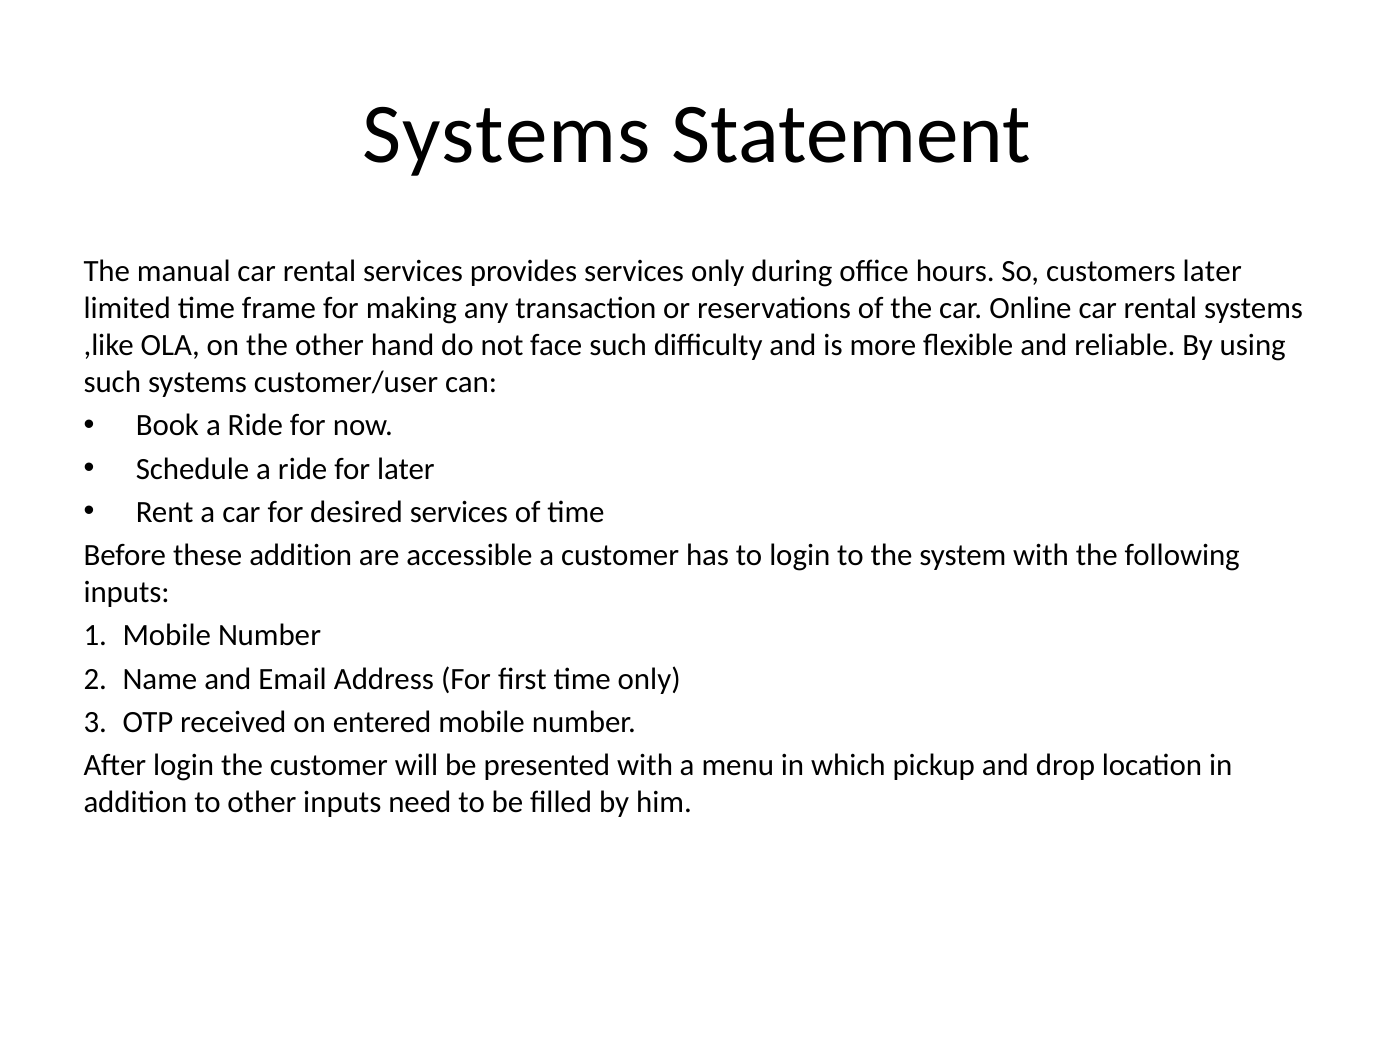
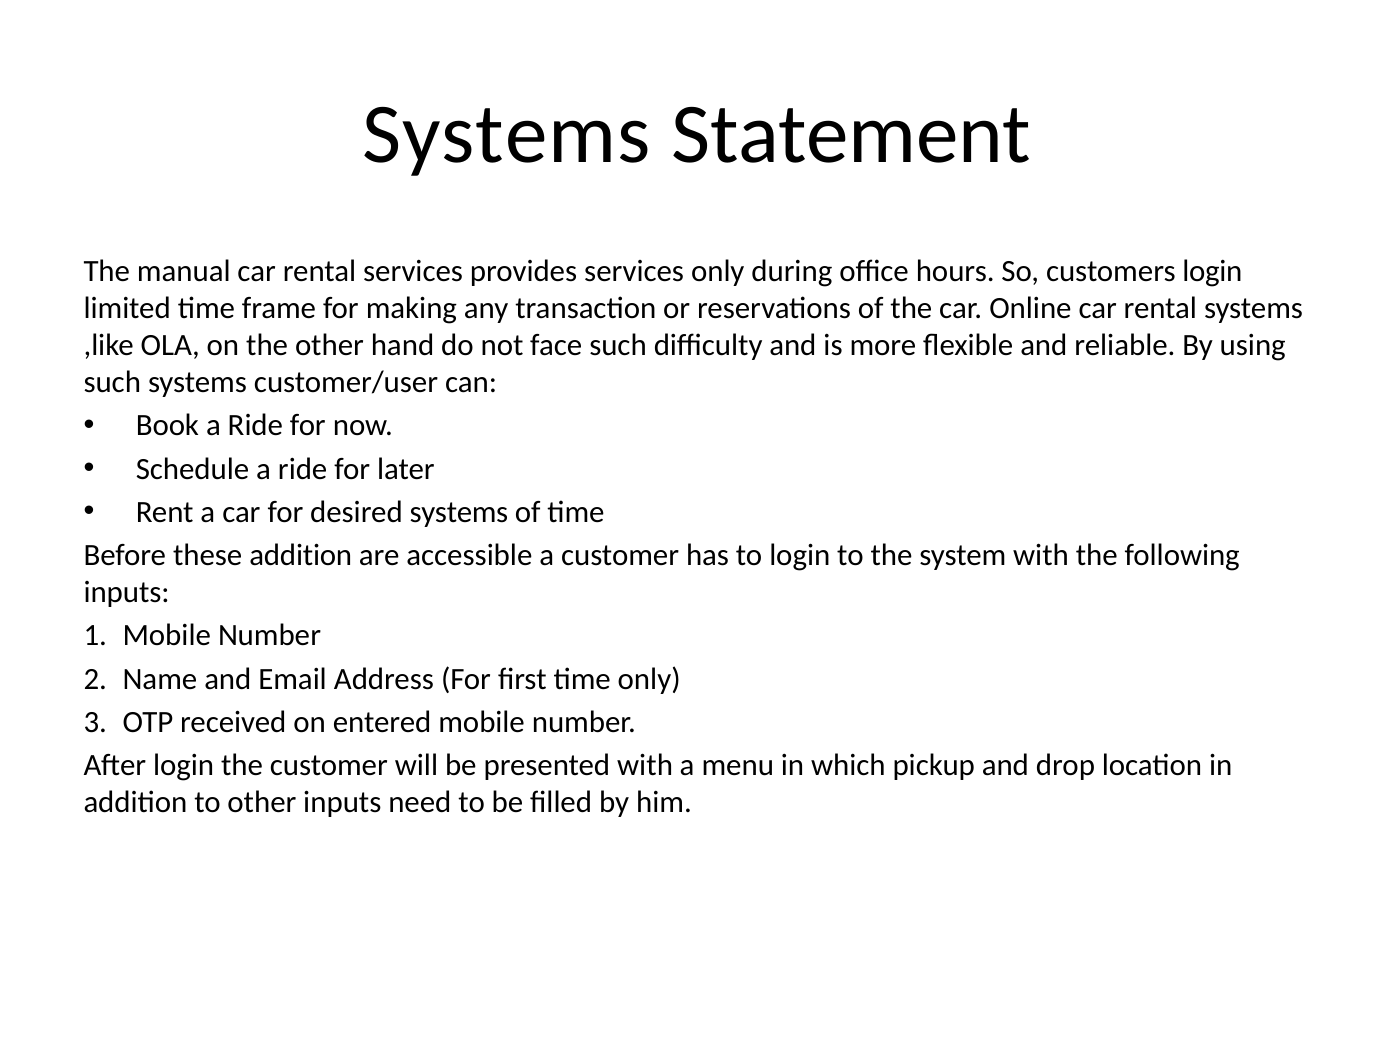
customers later: later -> login (1212, 271)
desired services: services -> systems (459, 512)
